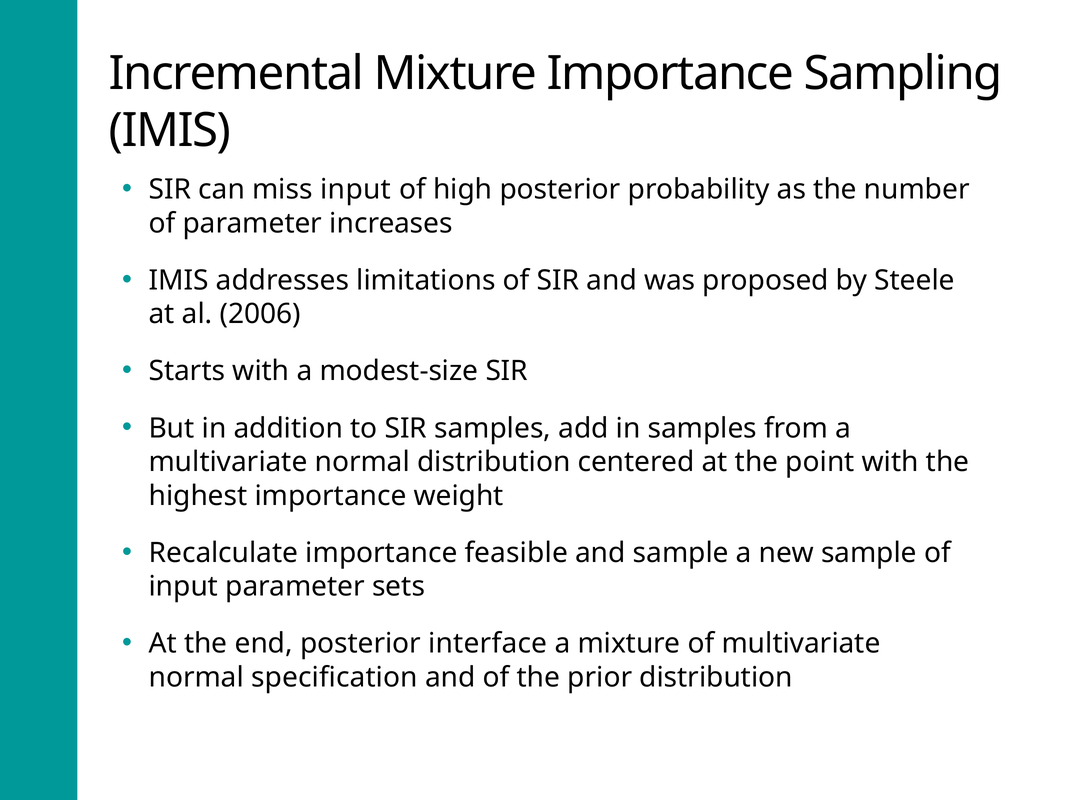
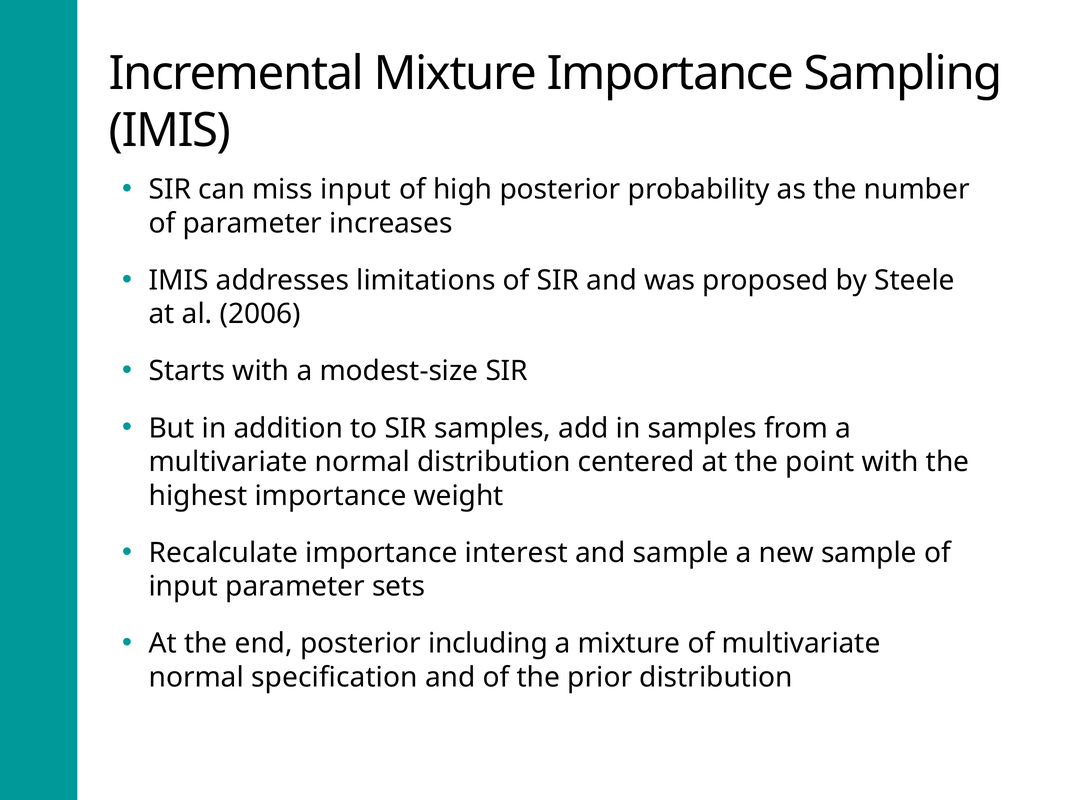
feasible: feasible -> interest (516, 553)
interface: interface -> including (488, 644)
